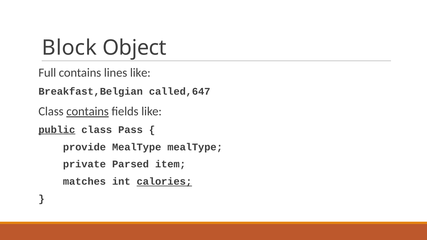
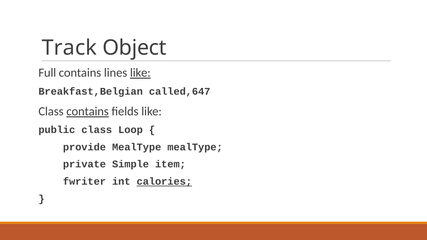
Block: Block -> Track (69, 48)
like underline: none -> present (140, 73)
public underline: present -> none (57, 130)
Pass: Pass -> Loop (131, 130)
Parsed: Parsed -> Simple (131, 164)
matches: matches -> fwriter (84, 182)
